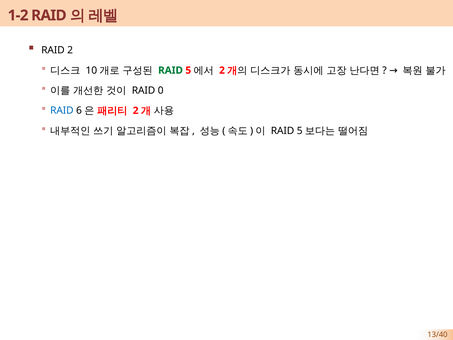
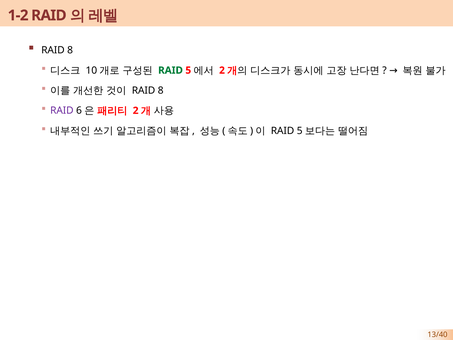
2: 2 -> 8 (70, 50)
0: 0 -> 8 (161, 90)
RAID colour: blue -> purple (62, 111)
